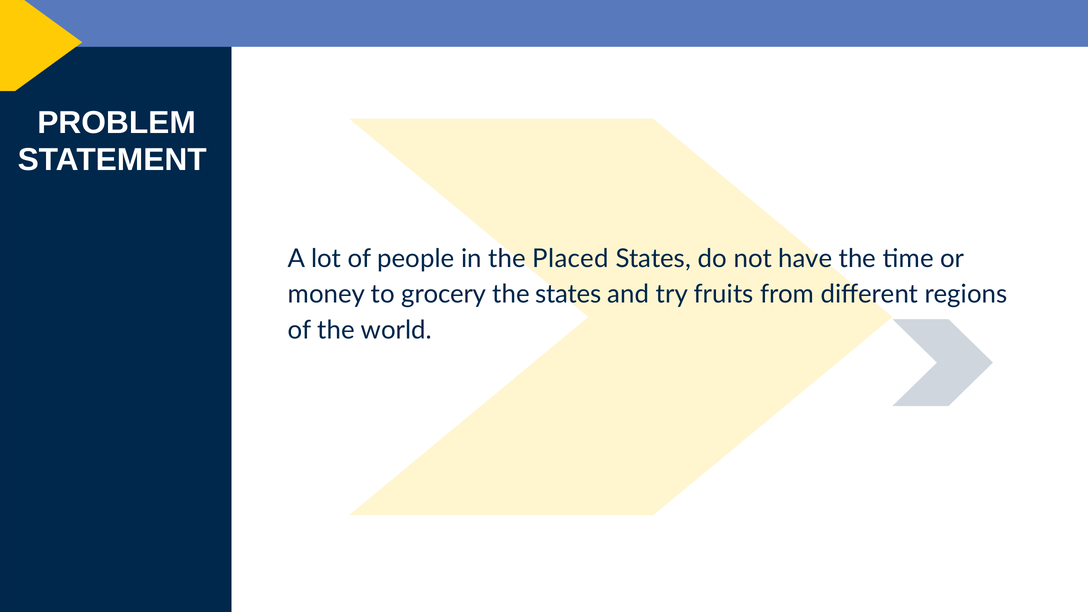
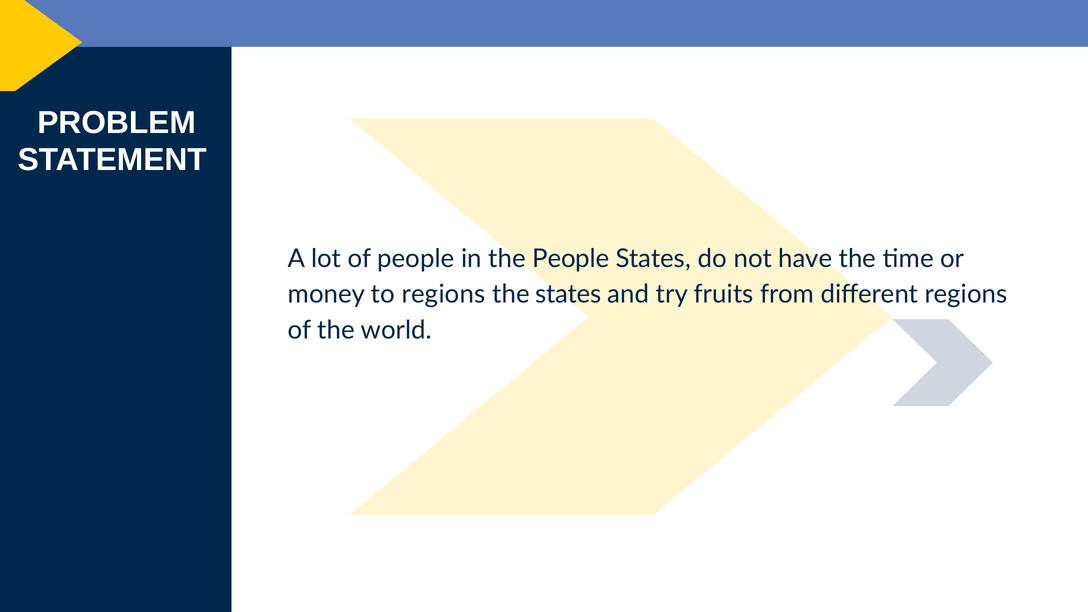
the Placed: Placed -> People (571, 259)
to grocery: grocery -> regions (444, 294)
